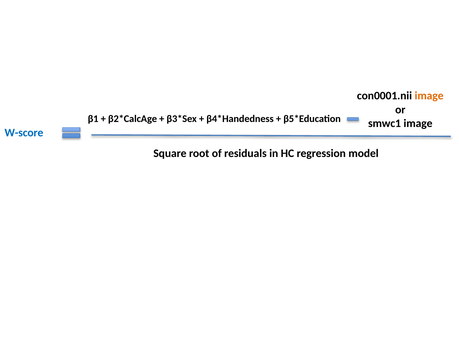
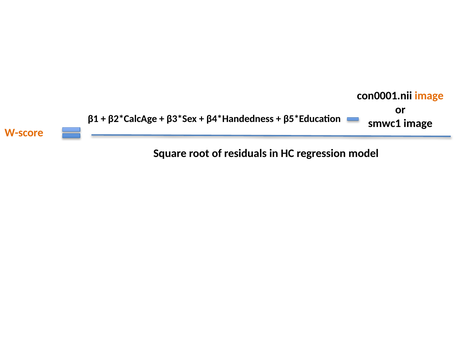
W-score colour: blue -> orange (24, 133)
